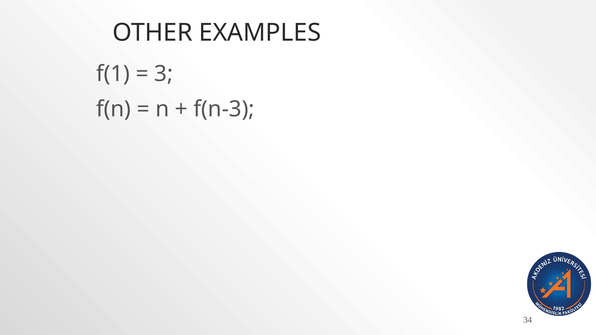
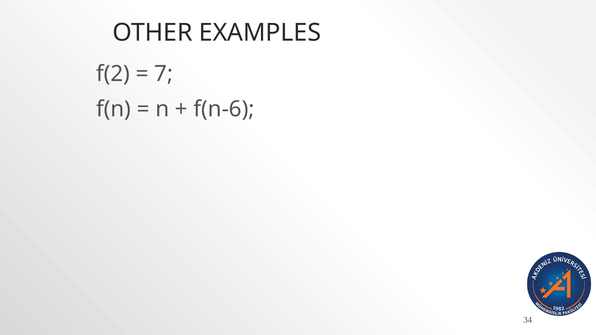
f(1: f(1 -> f(2 (113, 74)
3: 3 -> 7 (164, 74)
f(n-3: f(n-3 -> f(n-6 (224, 109)
